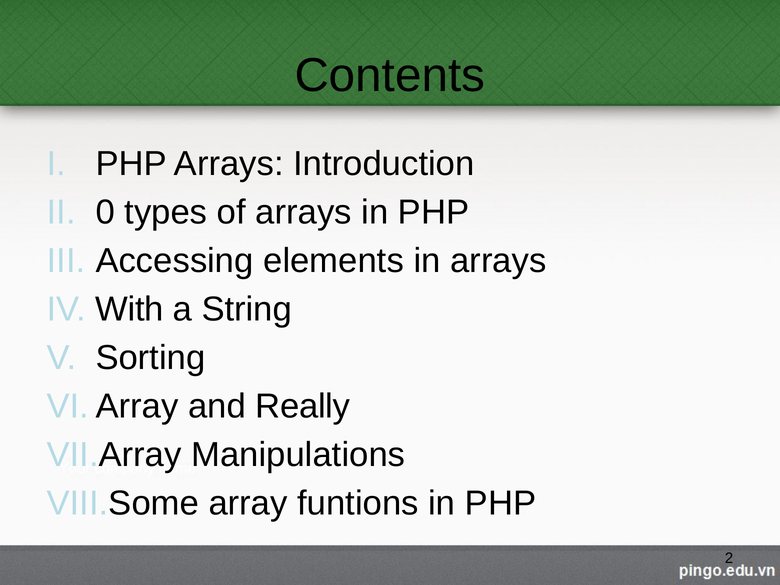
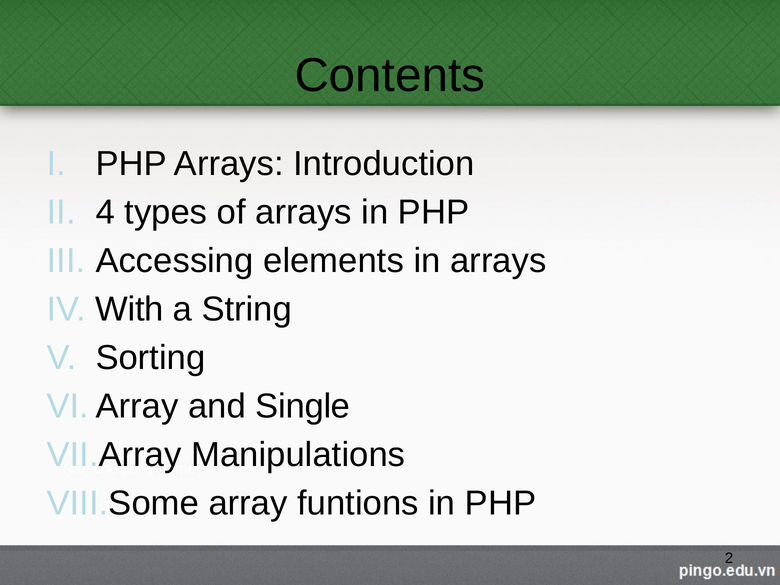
0: 0 -> 4 (105, 212)
Really: Really -> Single (303, 406)
